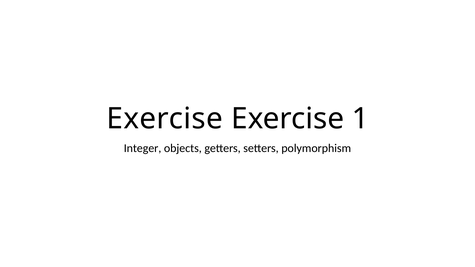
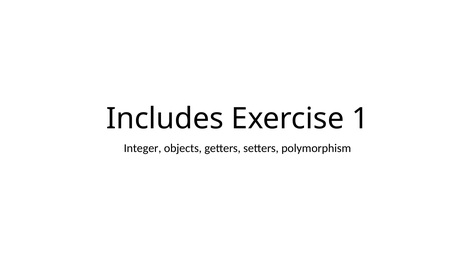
Exercise: Exercise -> Includes (165, 119)
